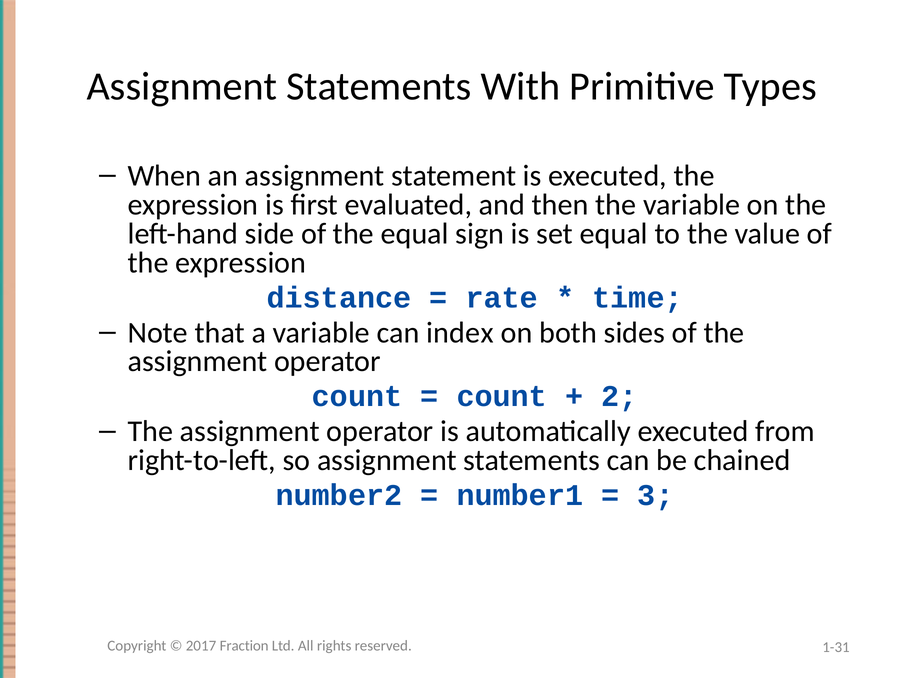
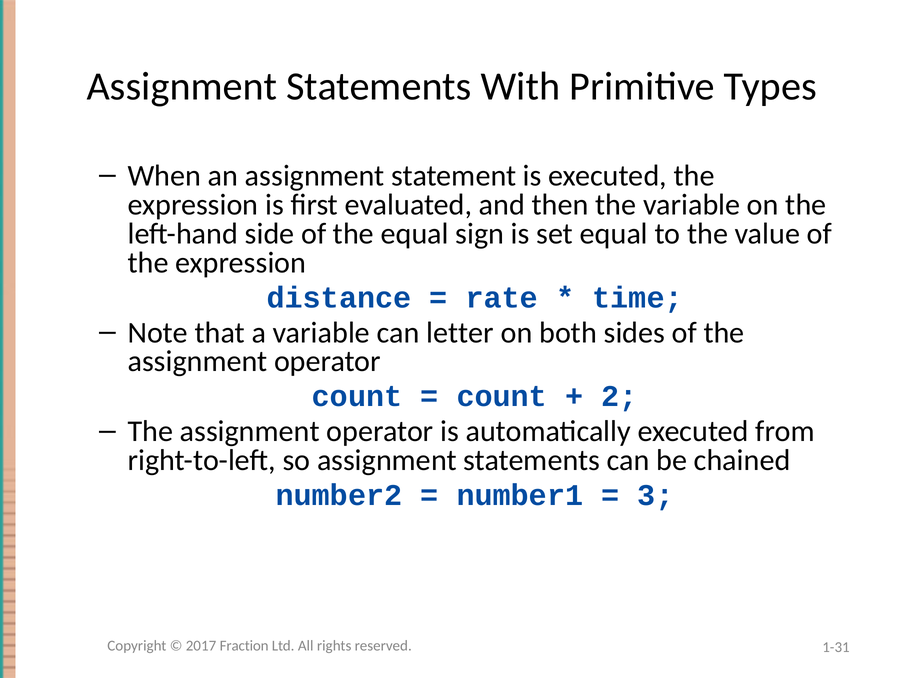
index: index -> letter (460, 333)
